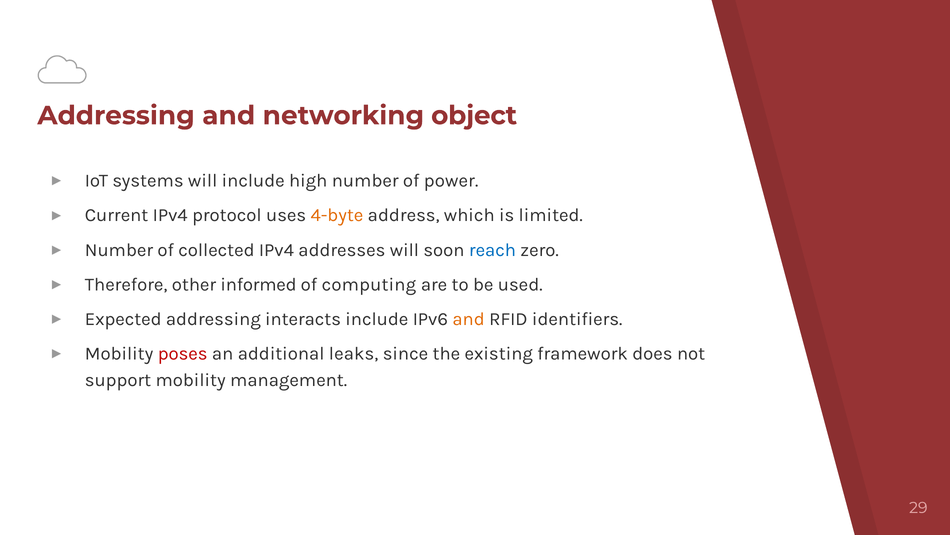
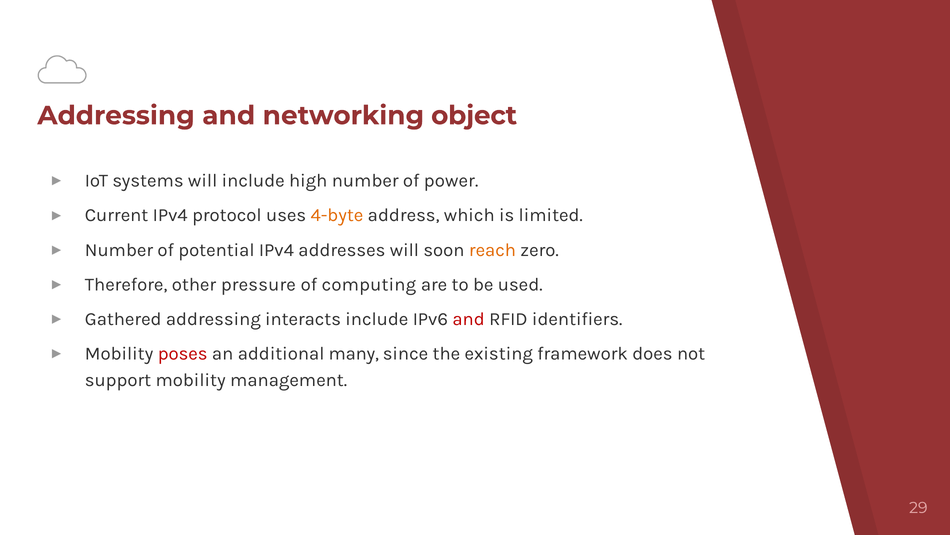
collected: collected -> potential (216, 250)
reach colour: blue -> orange (492, 250)
informed: informed -> pressure (258, 284)
Expected: Expected -> Gathered (123, 319)
and colour: orange -> red (469, 319)
leaks: leaks -> many (354, 353)
